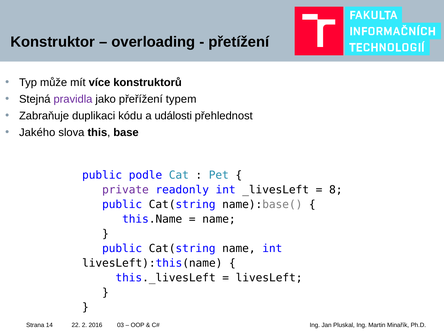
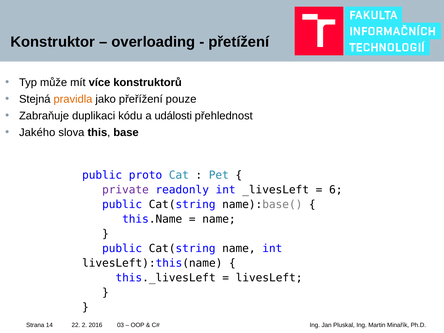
pravidla colour: purple -> orange (73, 99)
typem: typem -> pouze (181, 99)
podle: podle -> proto (146, 175)
8: 8 -> 6 (336, 190)
